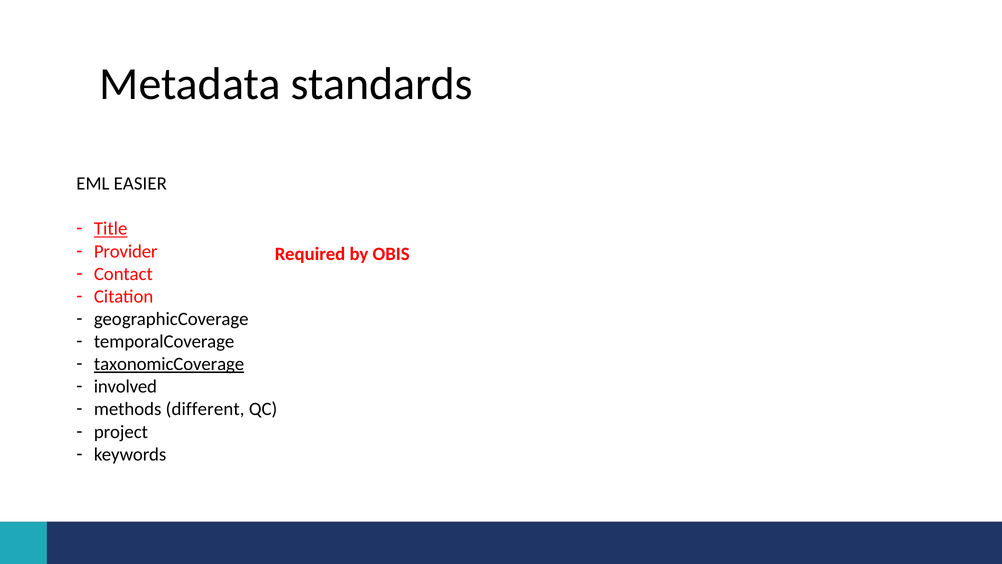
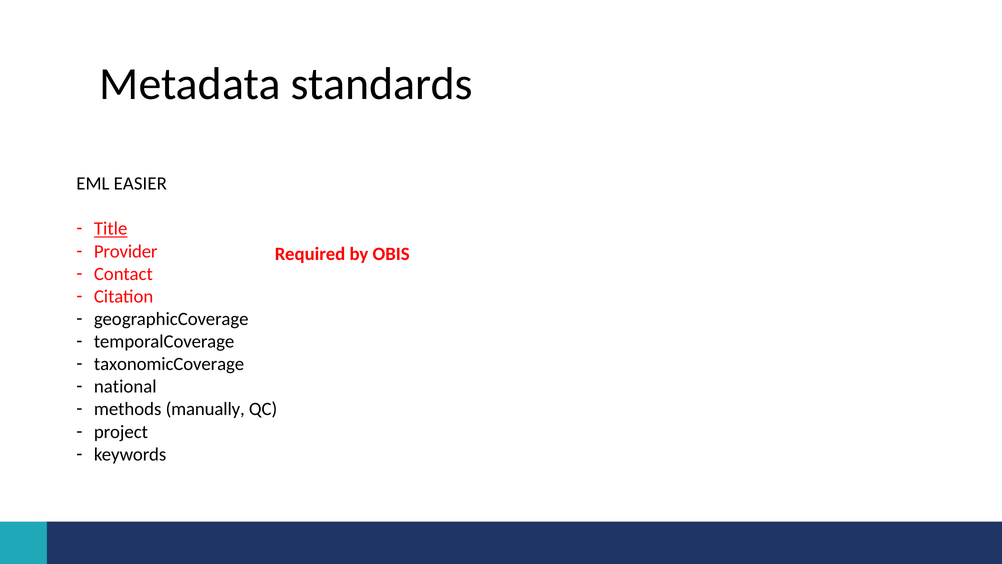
taxonomicCoverage underline: present -> none (169, 364)
involved: involved -> national (125, 386)
different: different -> manually (205, 409)
